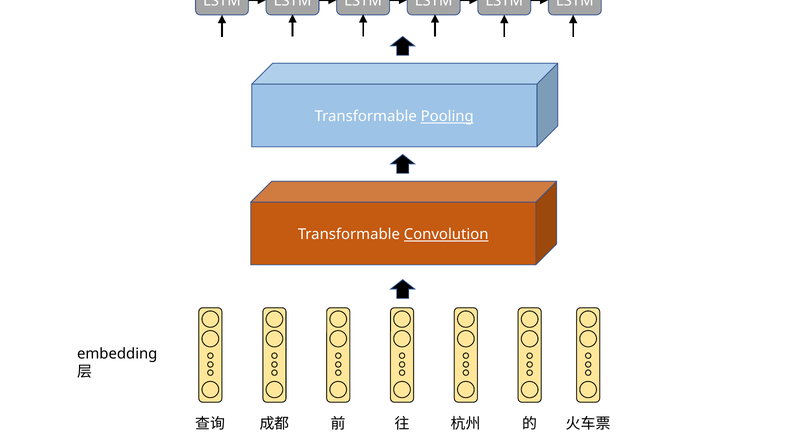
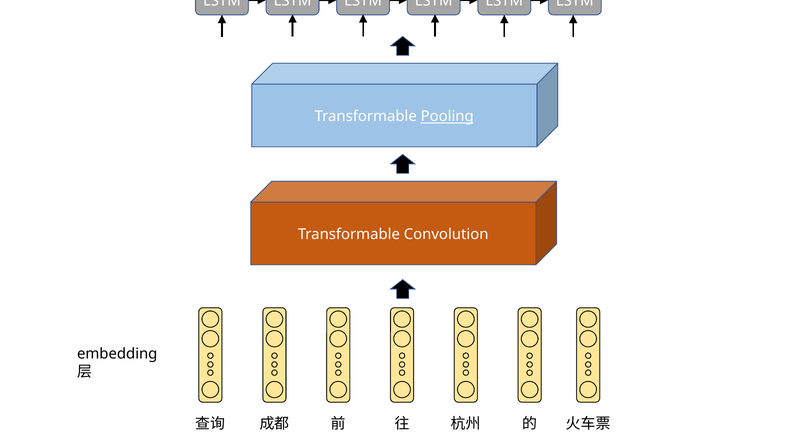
Convolution underline: present -> none (446, 235)
